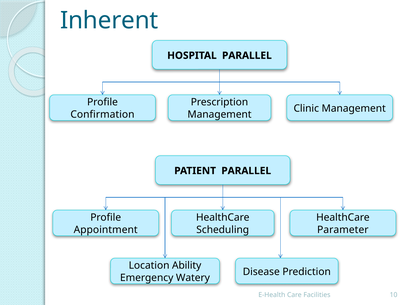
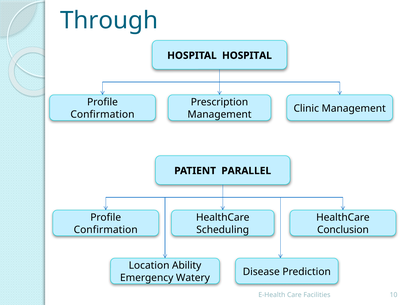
Inherent: Inherent -> Through (109, 21)
HOSPITAL PARALLEL: PARALLEL -> HOSPITAL (247, 56)
Appointment: Appointment -> Confirmation (106, 230)
Parameter: Parameter -> Conclusion (343, 230)
